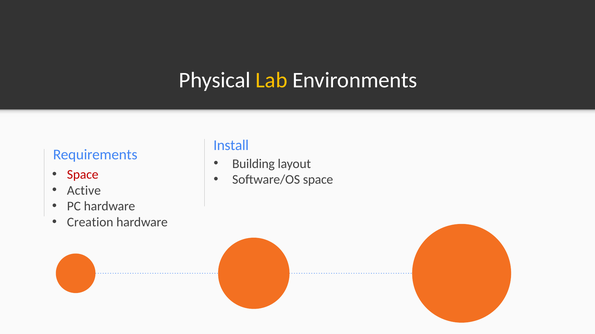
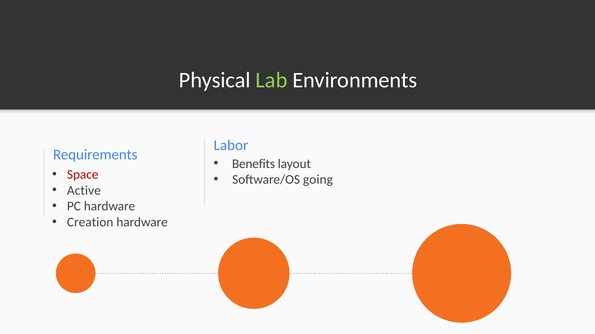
Lab colour: yellow -> light green (271, 80)
Install: Install -> Labor (231, 146)
Building: Building -> Benefits (254, 164)
Software/OS space: space -> going (318, 180)
